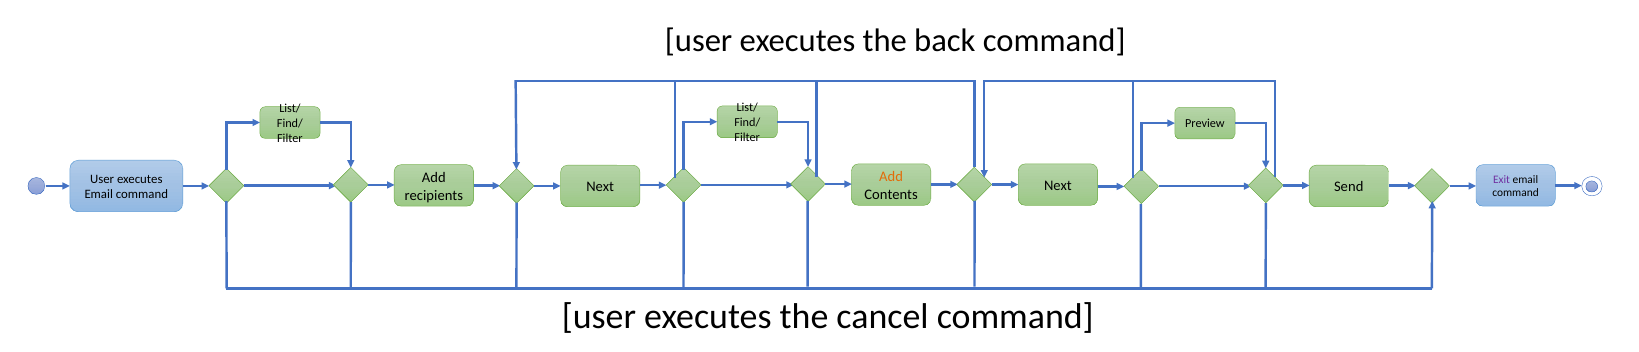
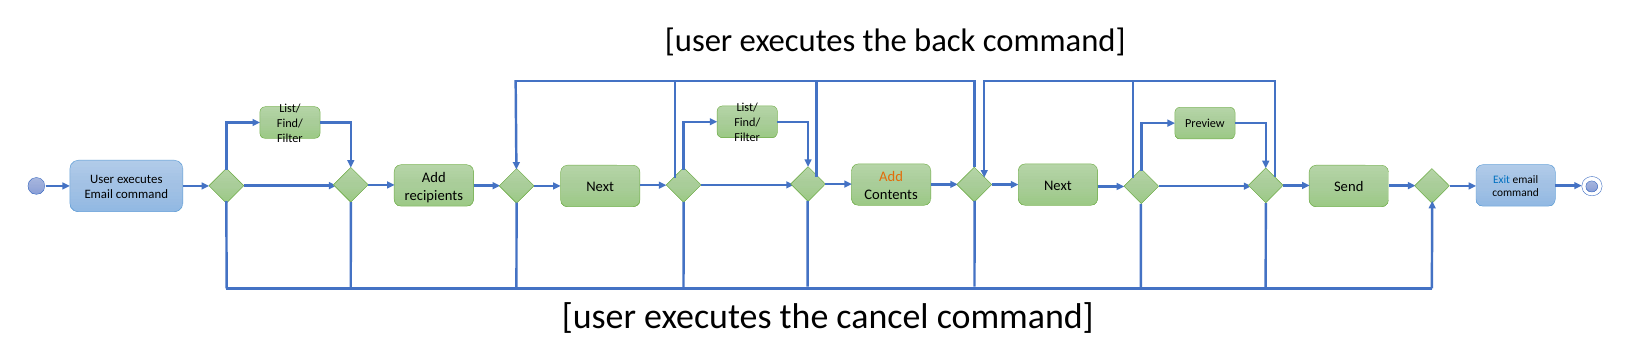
Exit colour: purple -> blue (1501, 180)
